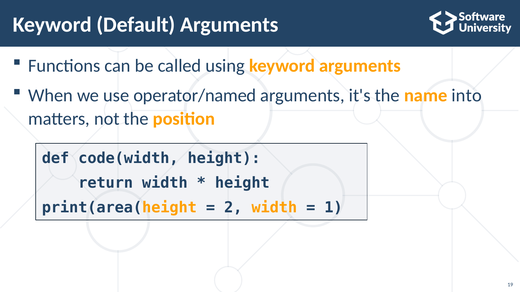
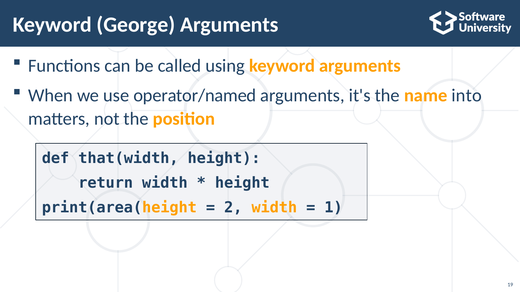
Default: Default -> George (136, 25)
code(width: code(width -> that(width (128, 158)
